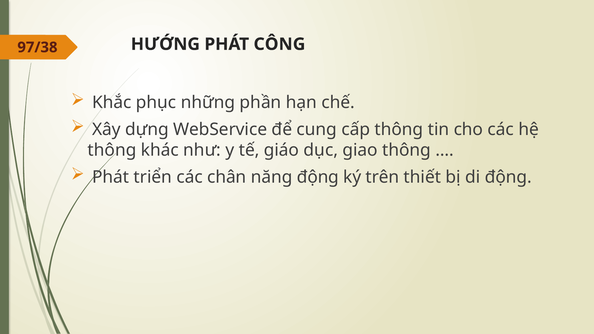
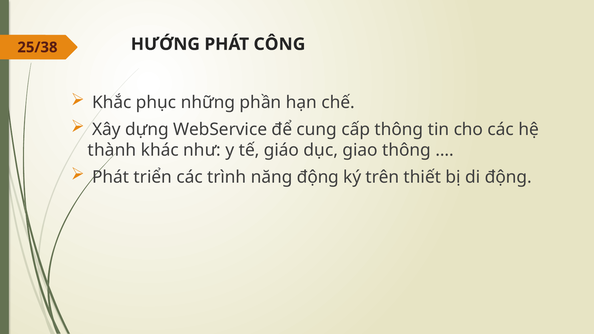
97/38: 97/38 -> 25/38 (37, 47)
thông: thông -> thành (112, 150)
chân: chân -> trình (227, 177)
